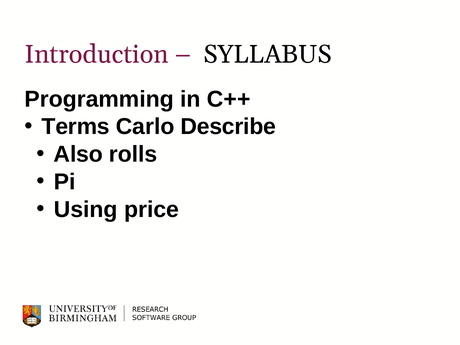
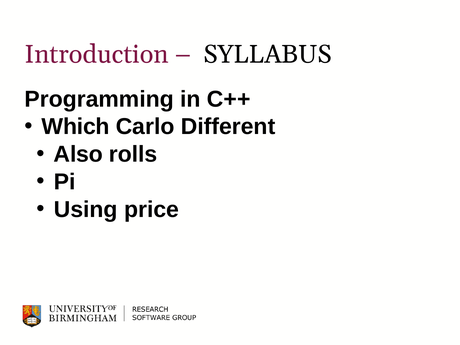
Terms: Terms -> Which (76, 127)
Describe: Describe -> Different (228, 127)
